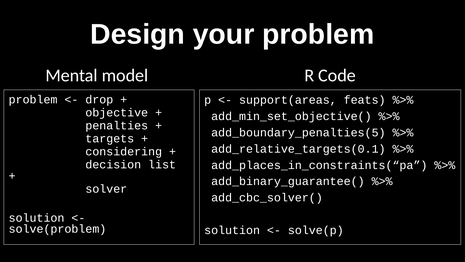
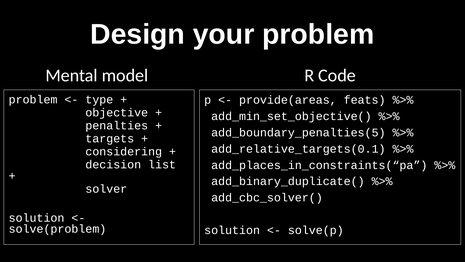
drop: drop -> type (99, 99)
support(areas: support(areas -> provide(areas (288, 100)
add_binary_guarantee(: add_binary_guarantee( -> add_binary_duplicate( (288, 181)
